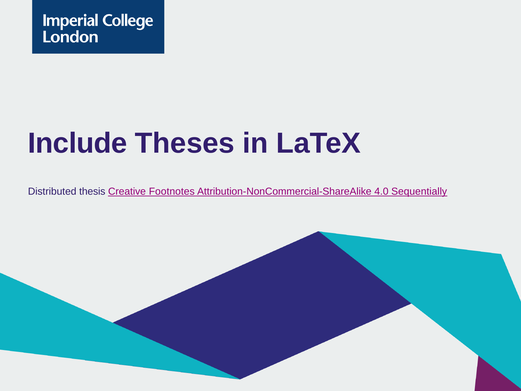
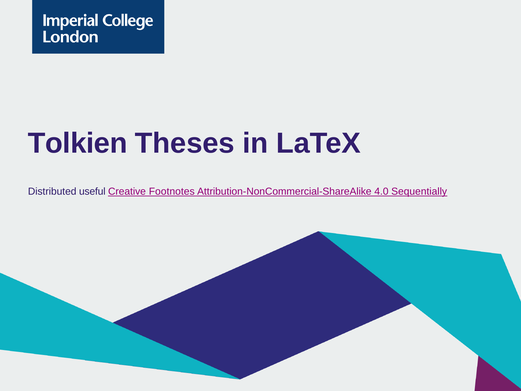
Include: Include -> Tolkien (78, 143)
thesis: thesis -> useful (92, 191)
